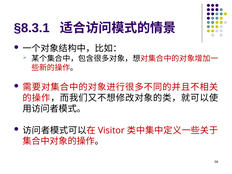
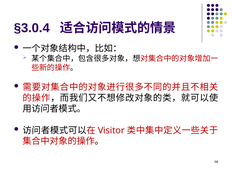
§8.3.1: §8.3.1 -> §3.0.4 (32, 28)
